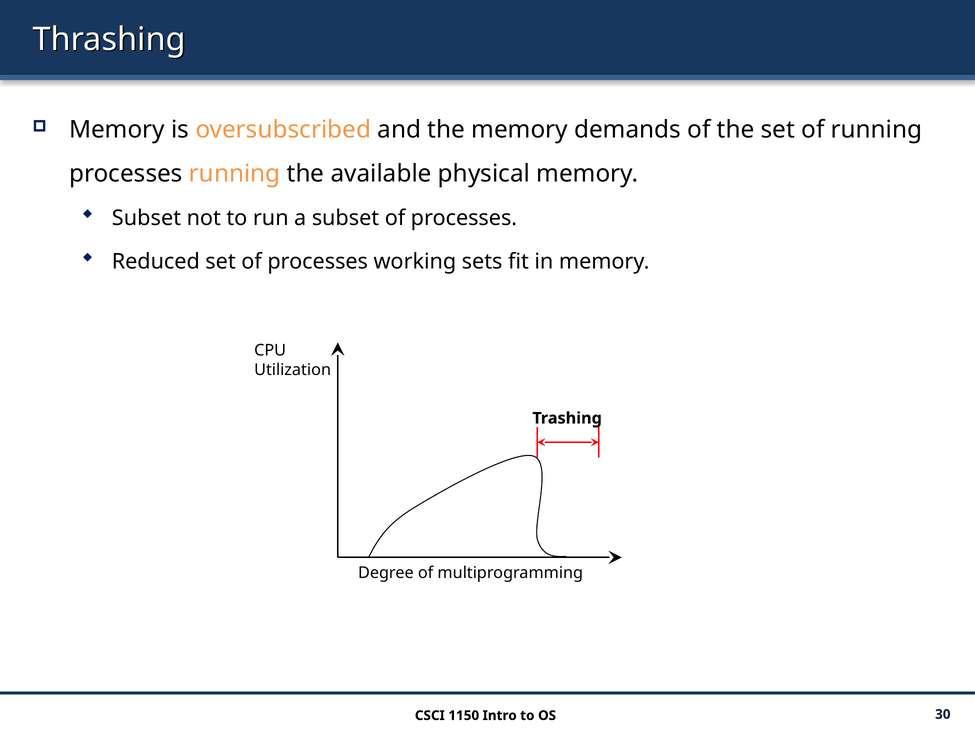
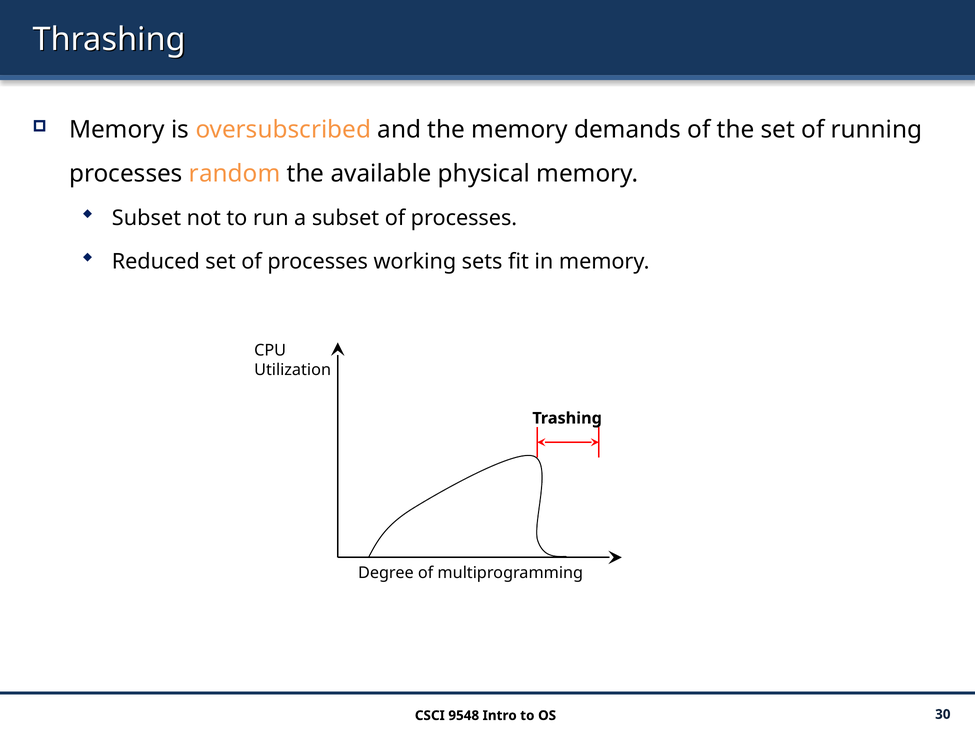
processes running: running -> random (235, 174)
1150: 1150 -> 9548 (464, 716)
